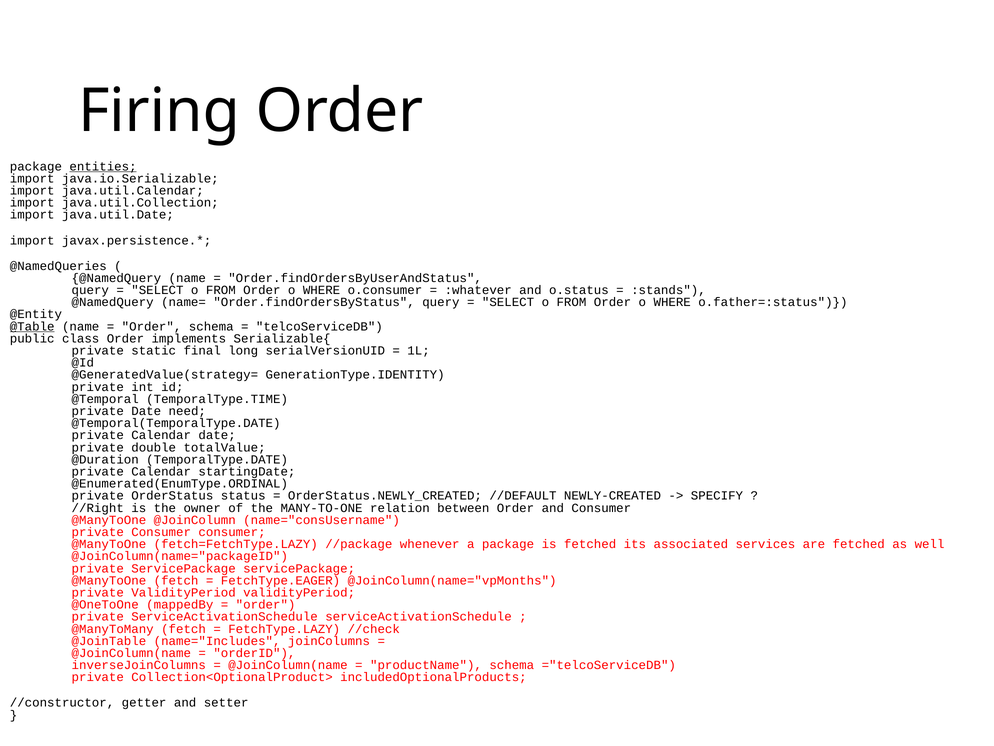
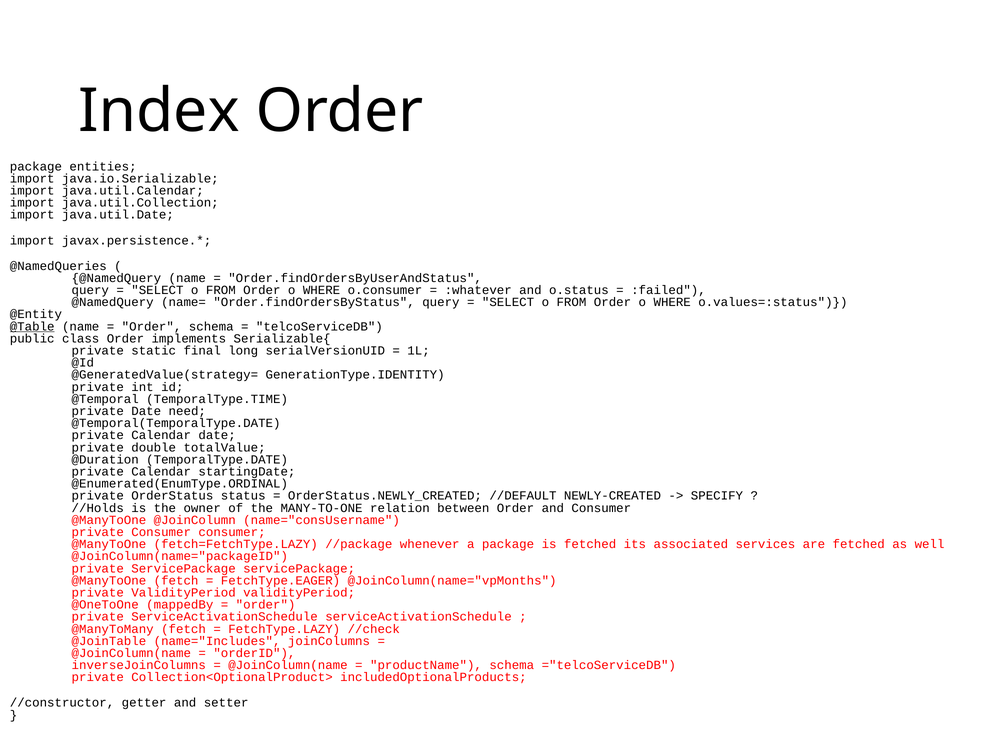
Firing: Firing -> Index (159, 111)
entities underline: present -> none (103, 166)
:stands: :stands -> :failed (668, 290)
o.father=:status: o.father=:status -> o.values=:status (773, 302)
//Right: //Right -> //Holds (98, 508)
